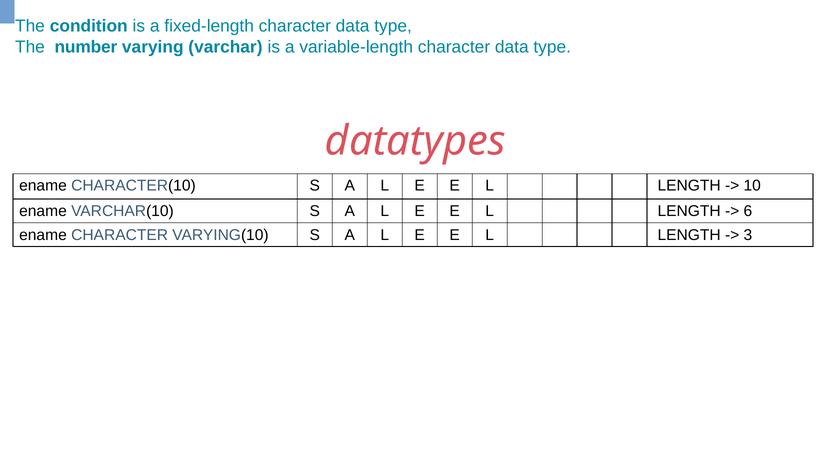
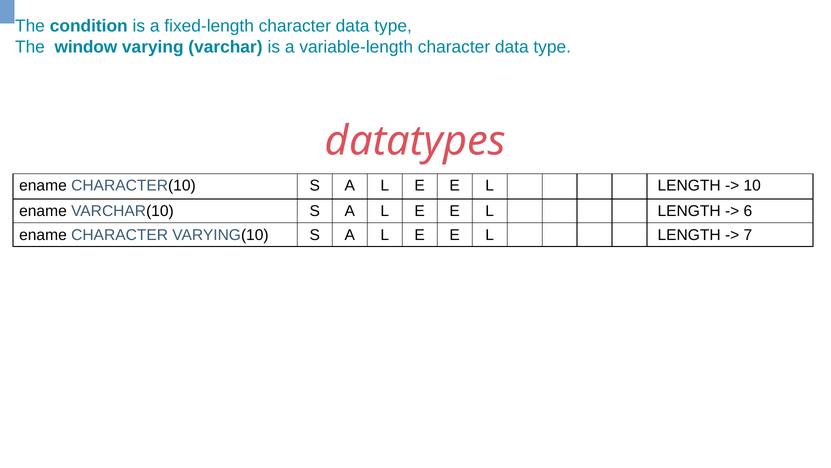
number: number -> window (86, 47)
3: 3 -> 7 (748, 235)
